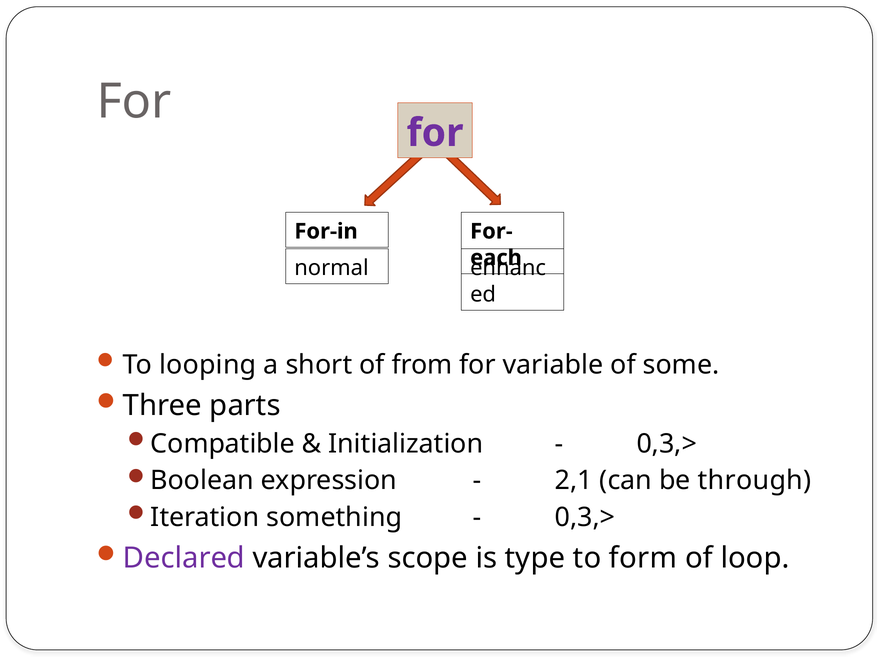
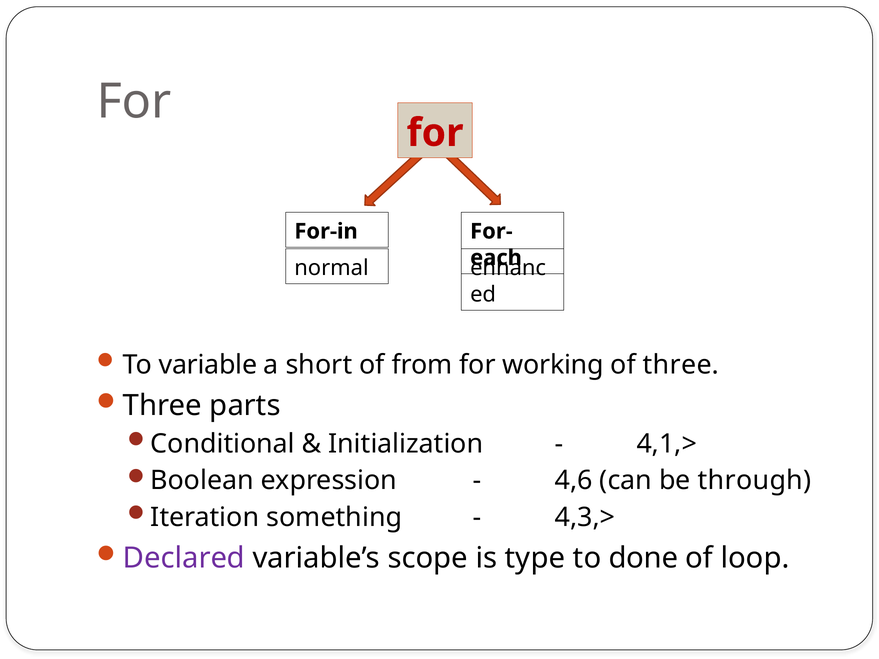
for colour: purple -> red (435, 133)
looping: looping -> variable (208, 365)
variable: variable -> working (553, 365)
of some: some -> three (681, 365)
Compatible: Compatible -> Conditional (223, 444)
0,3,>: 0,3,> -> 4,1,> (667, 444)
2,1: 2,1 -> 4,6 (574, 481)
0,3,>: 0,3,> -> 4,3,> (585, 517)
form: form -> done (643, 558)
